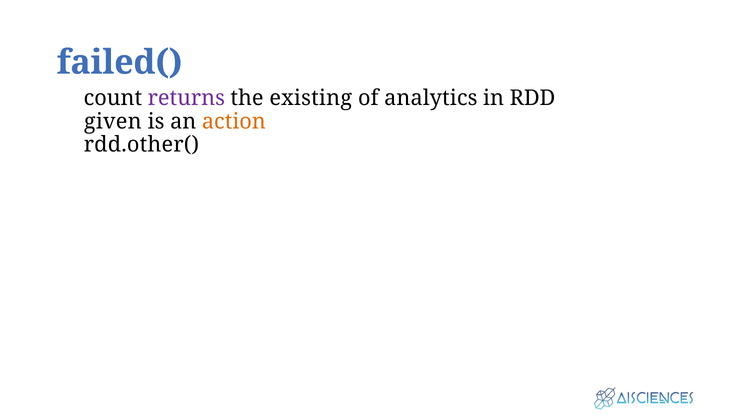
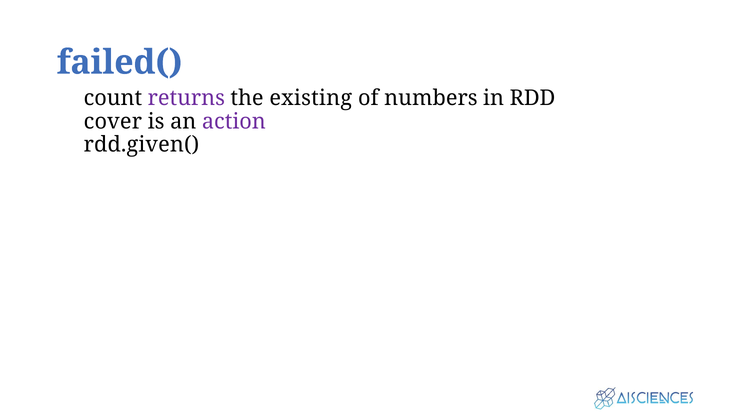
analytics: analytics -> numbers (431, 98)
given: given -> cover (113, 122)
action colour: orange -> purple (234, 122)
rdd.other(: rdd.other( -> rdd.given( (141, 145)
